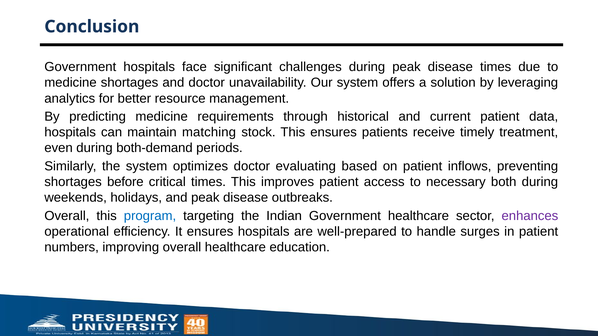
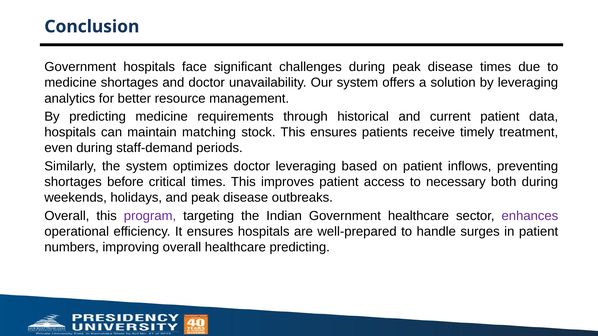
both-demand: both-demand -> staff-demand (154, 148)
doctor evaluating: evaluating -> leveraging (306, 166)
program colour: blue -> purple (150, 216)
healthcare education: education -> predicting (300, 248)
